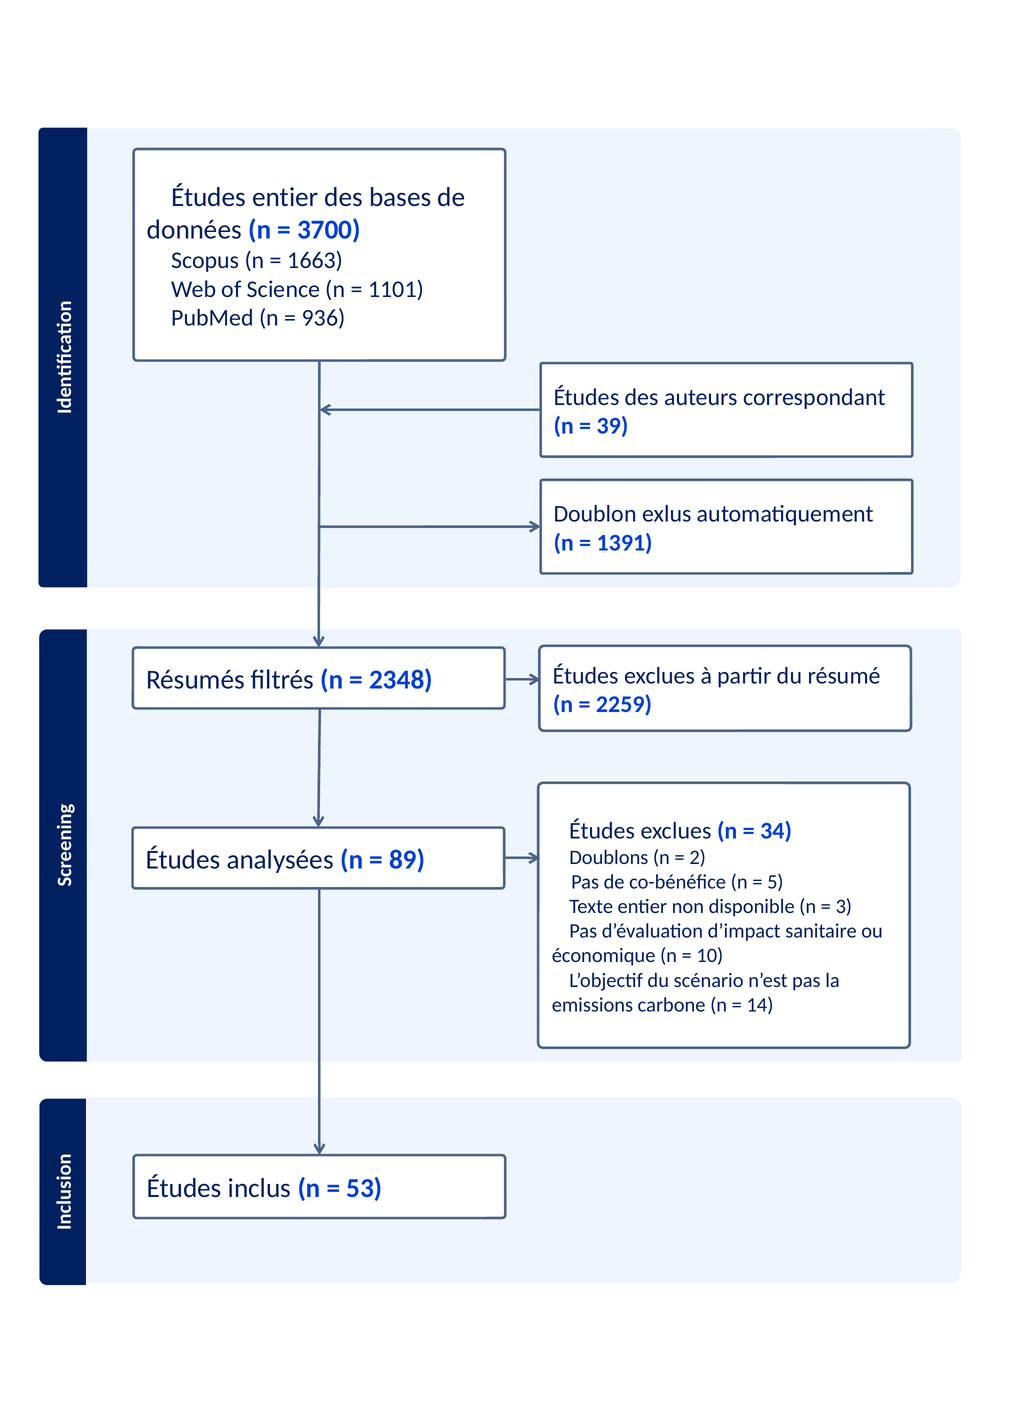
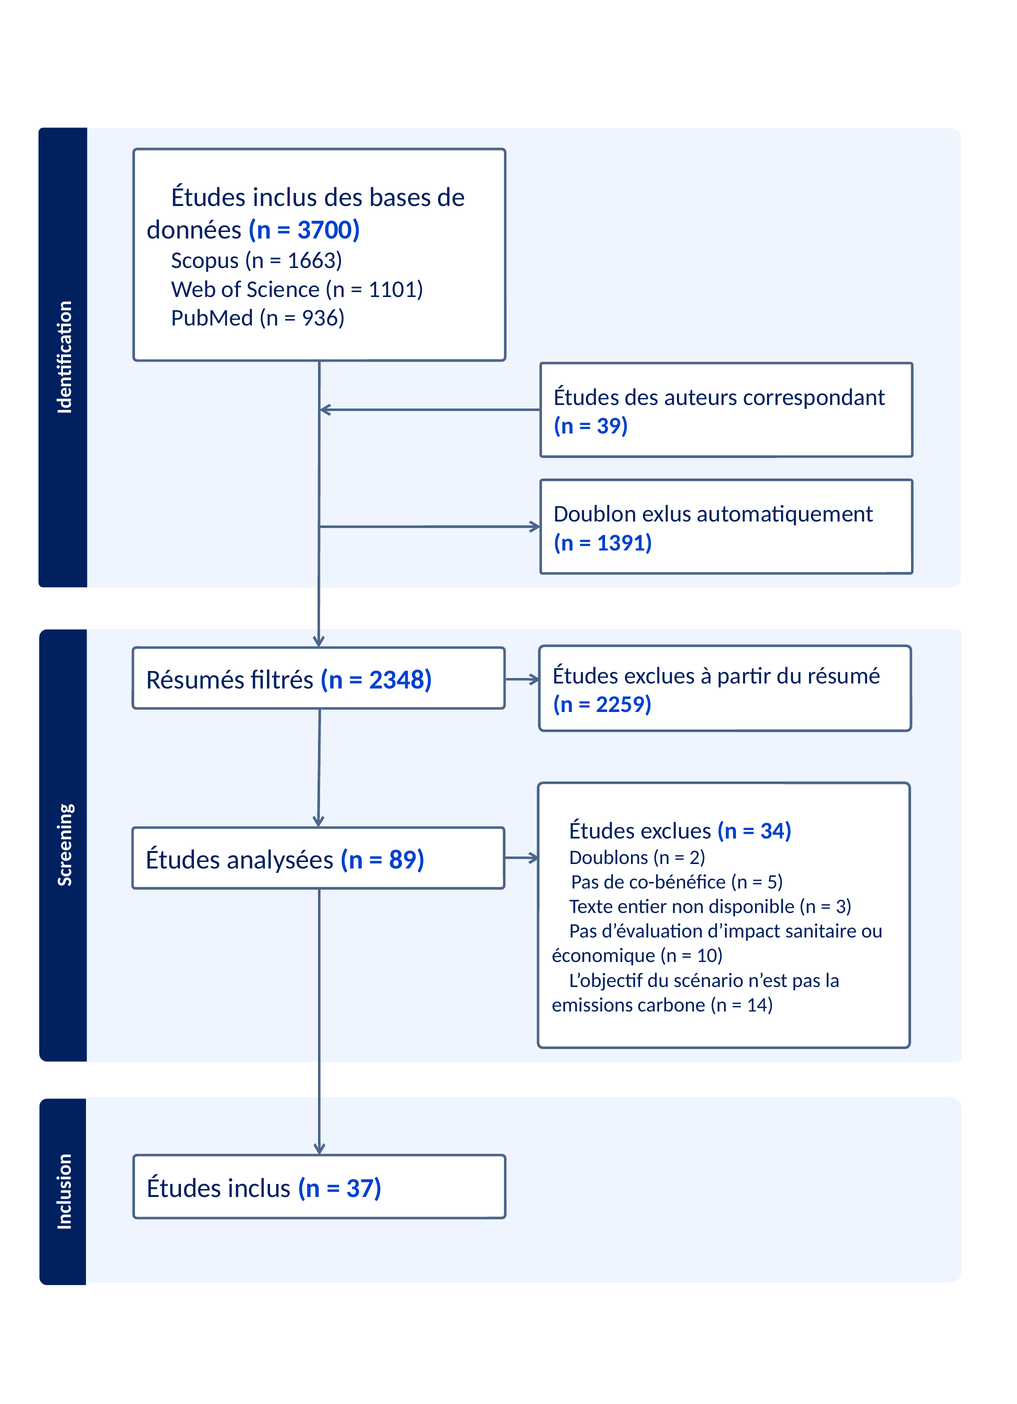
entier: entier -> inclus (285, 197)
53: 53 -> 37 (364, 1189)
